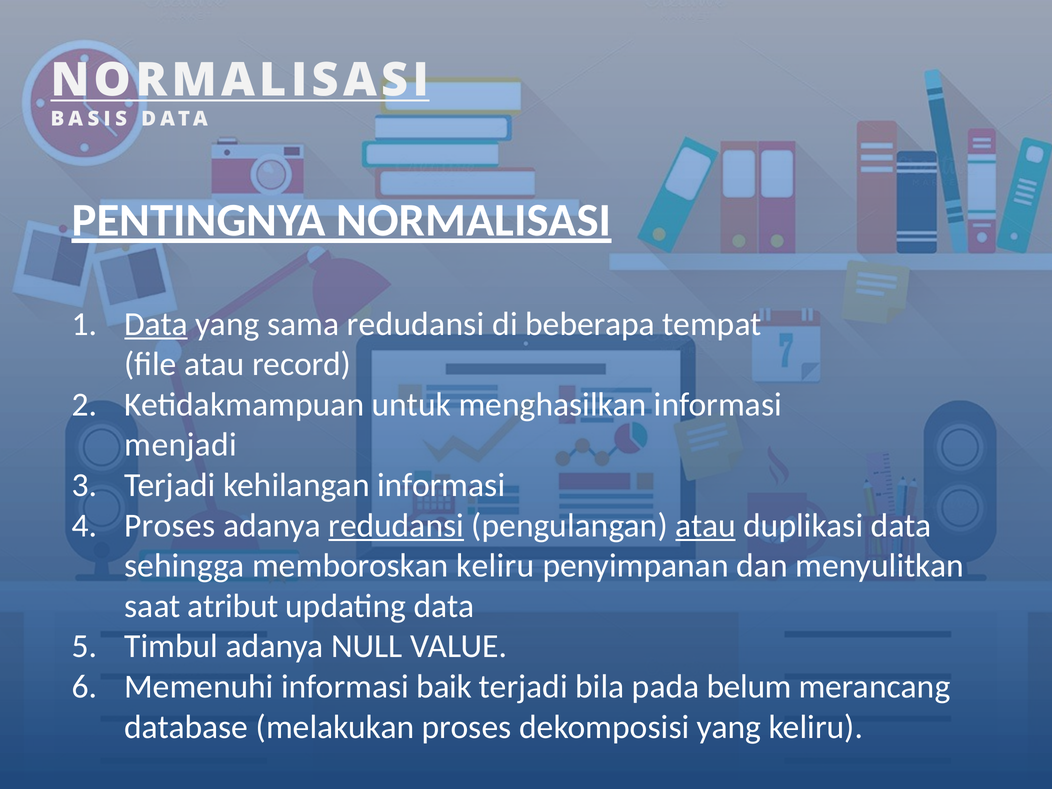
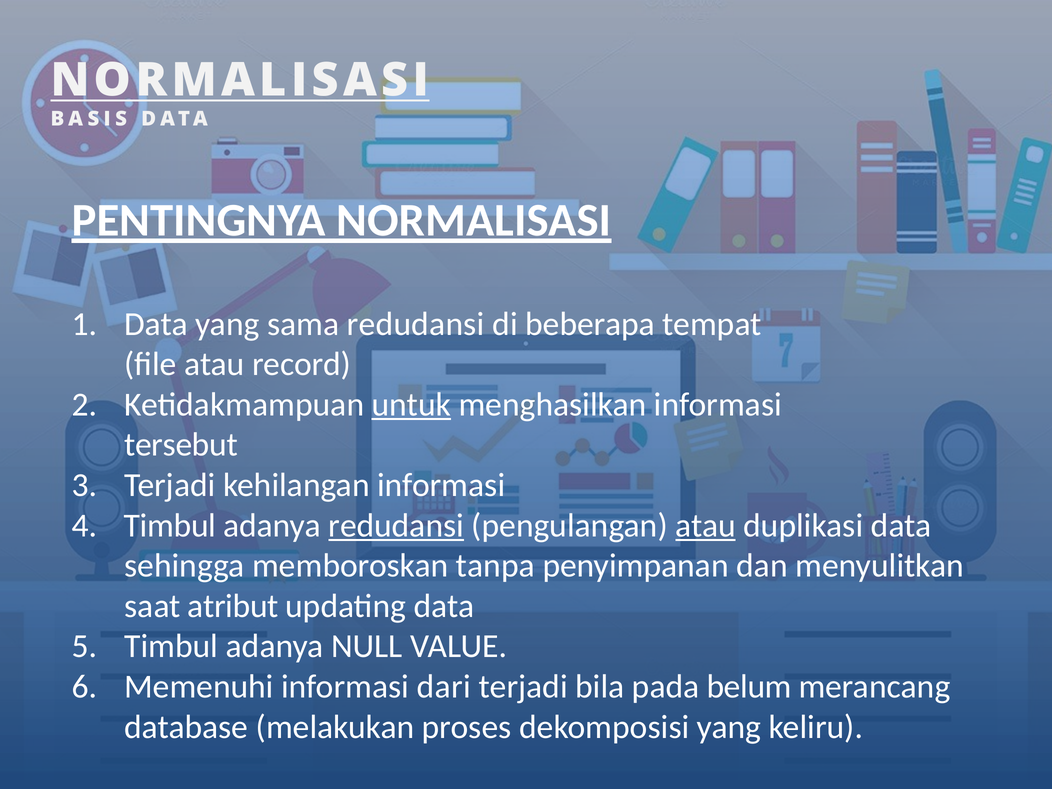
Data underline: present -> none (156, 324)
untuk underline: none -> present (411, 405)
menjadi: menjadi -> tersebut (181, 445)
Proses: Proses -> Timbul (170, 525)
memboroskan keliru: keliru -> tanpa (495, 566)
baik: baik -> dari (444, 687)
